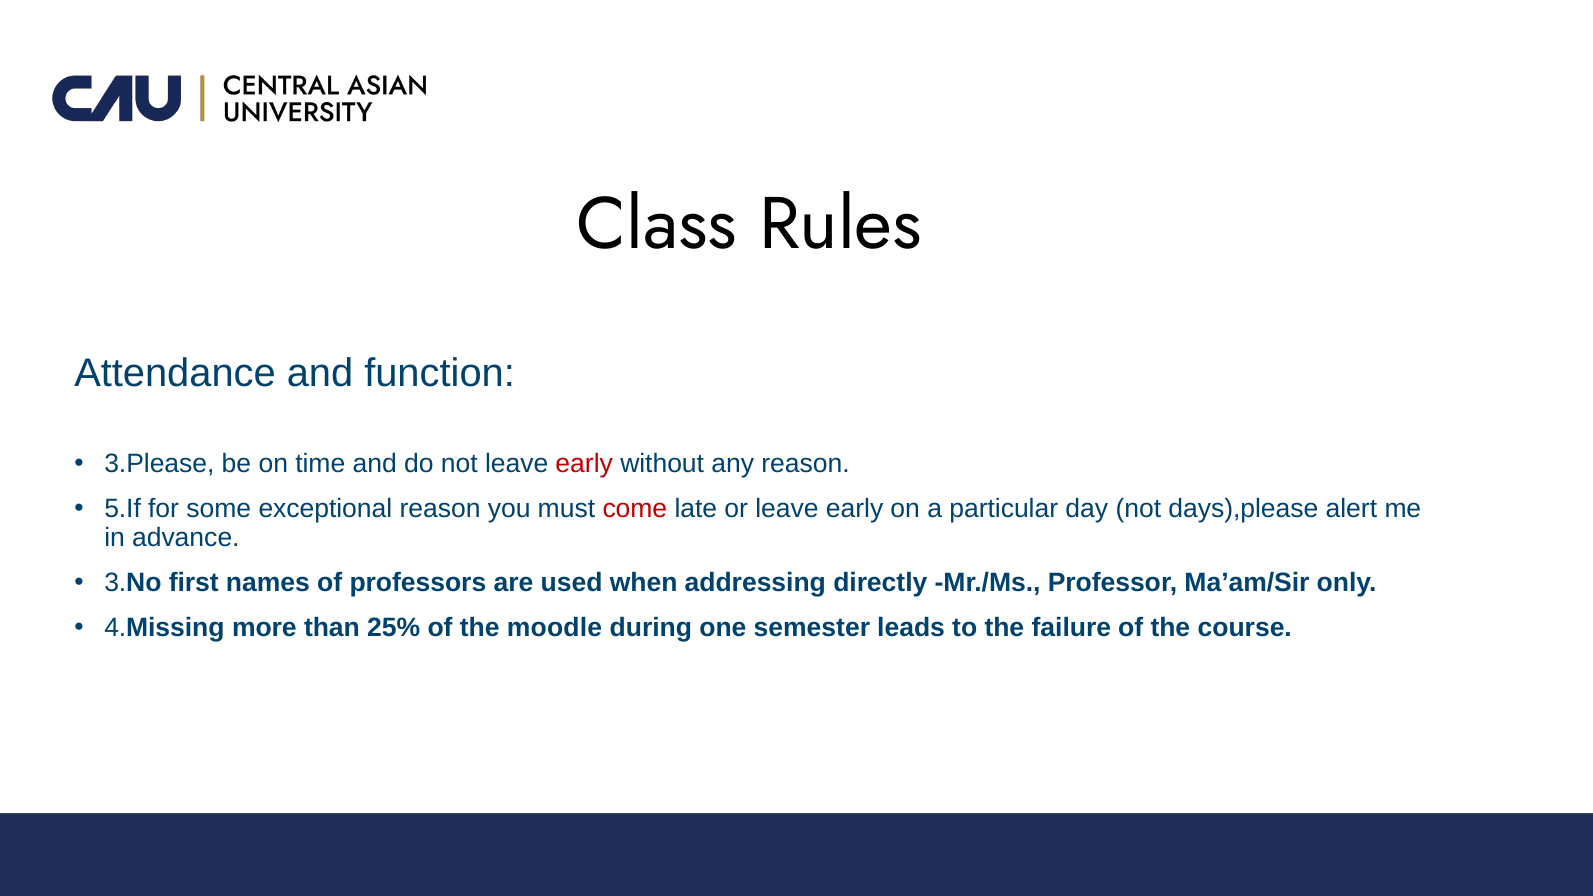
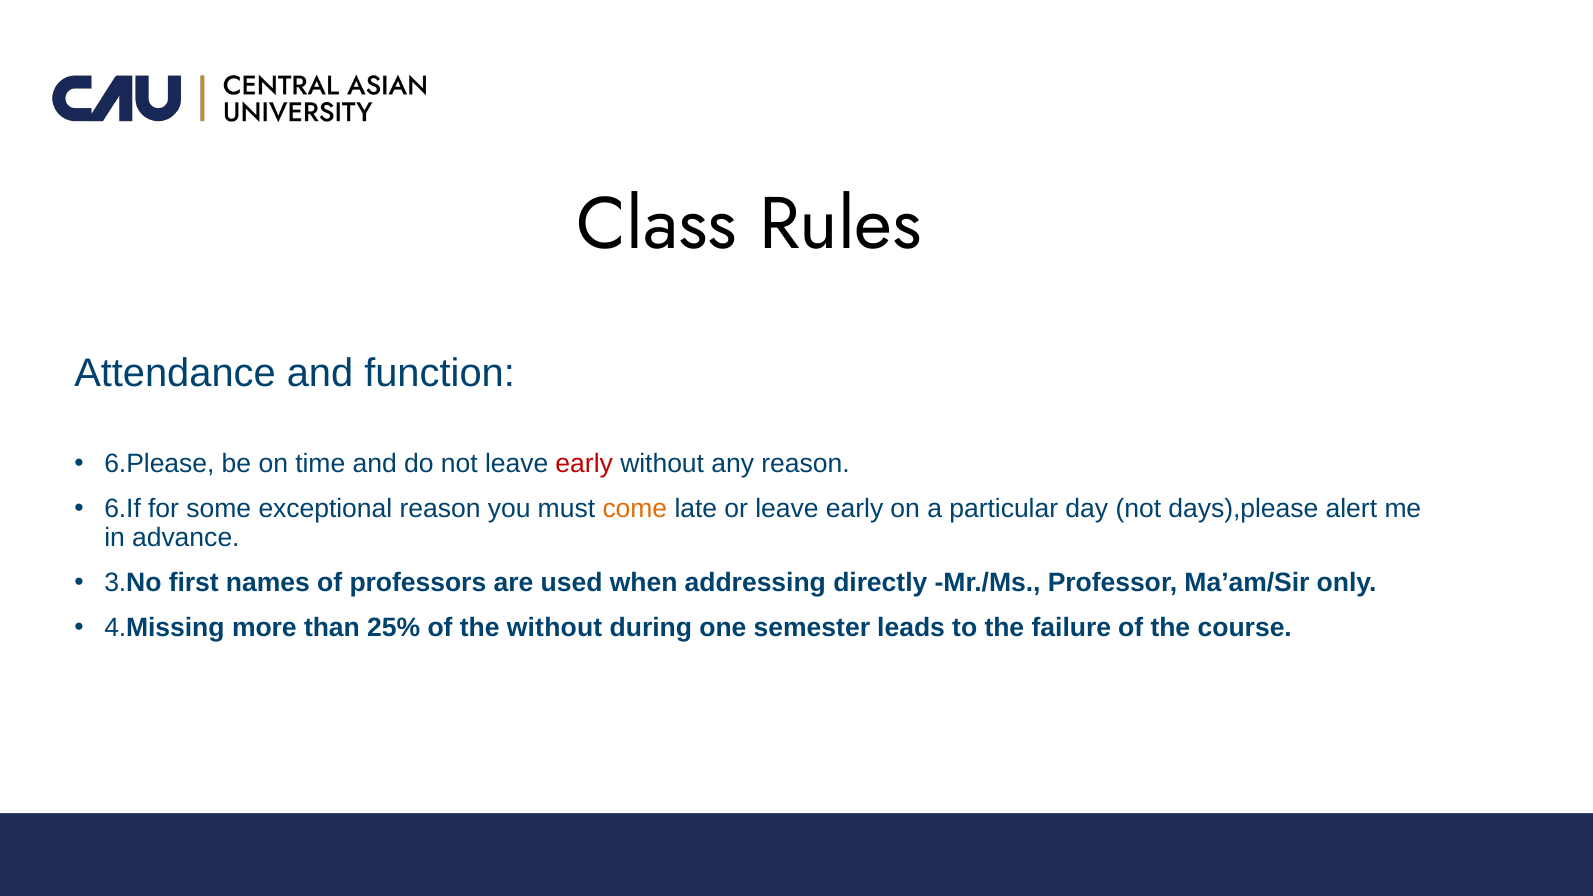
3.Please: 3.Please -> 6.Please (159, 464)
5.If: 5.If -> 6.If (123, 509)
come colour: red -> orange (635, 509)
the moodle: moodle -> without (555, 628)
